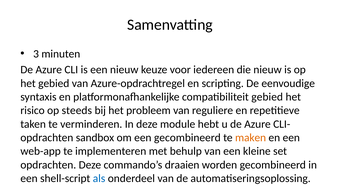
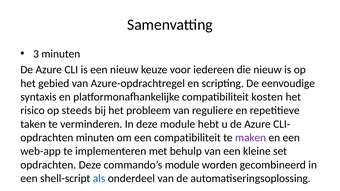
compatibiliteit gebied: gebied -> kosten (267, 97)
opdrachten sandbox: sandbox -> minuten (95, 138)
een gecombineerd: gecombineerd -> compatibiliteit (187, 138)
maken colour: orange -> purple (251, 138)
commando’s draaien: draaien -> module (182, 165)
